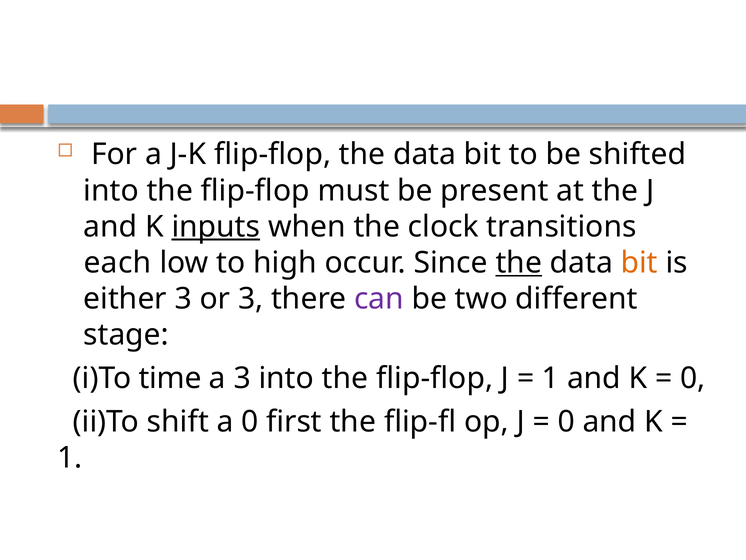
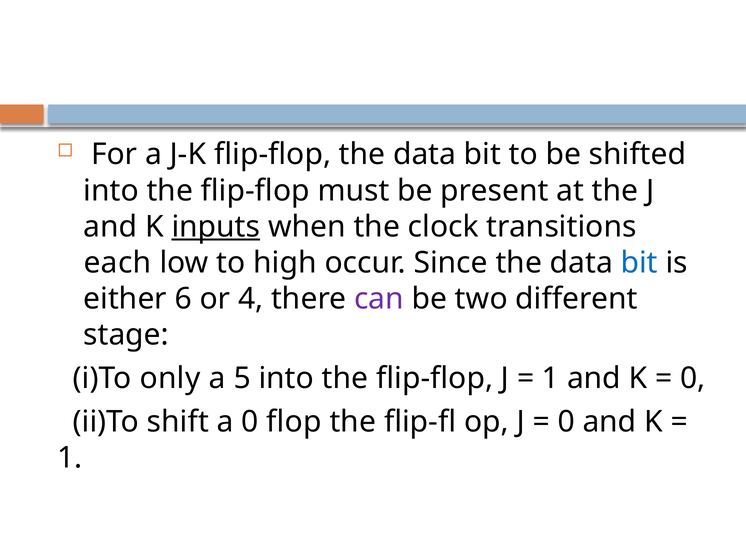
the underline: present -> none (519, 263)
bit colour: orange -> blue (639, 263)
either 3: 3 -> 6 (183, 299)
or 3: 3 -> 4 (251, 299)
time: time -> only (170, 378)
a 3: 3 -> 5 (242, 378)
ﬁrst: ﬁrst -> flop (294, 421)
